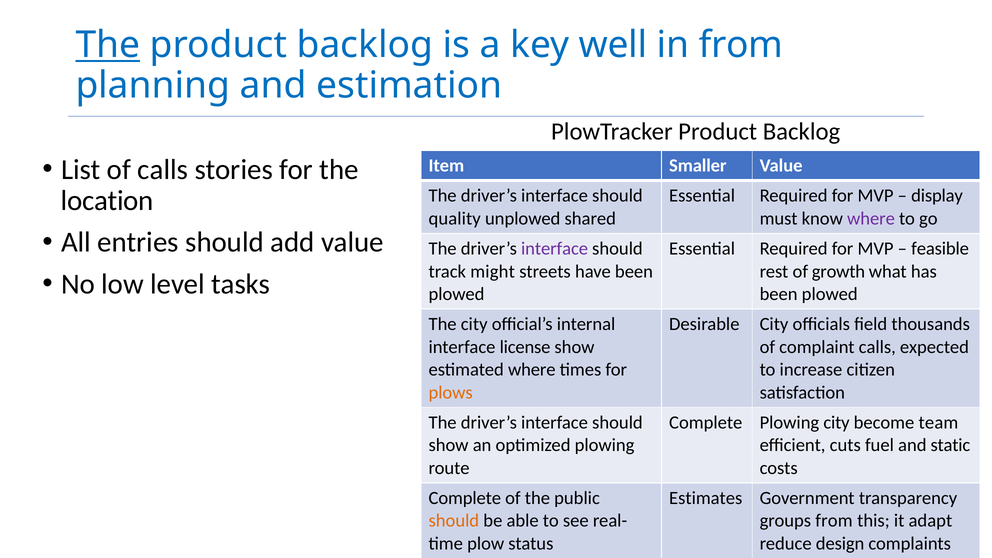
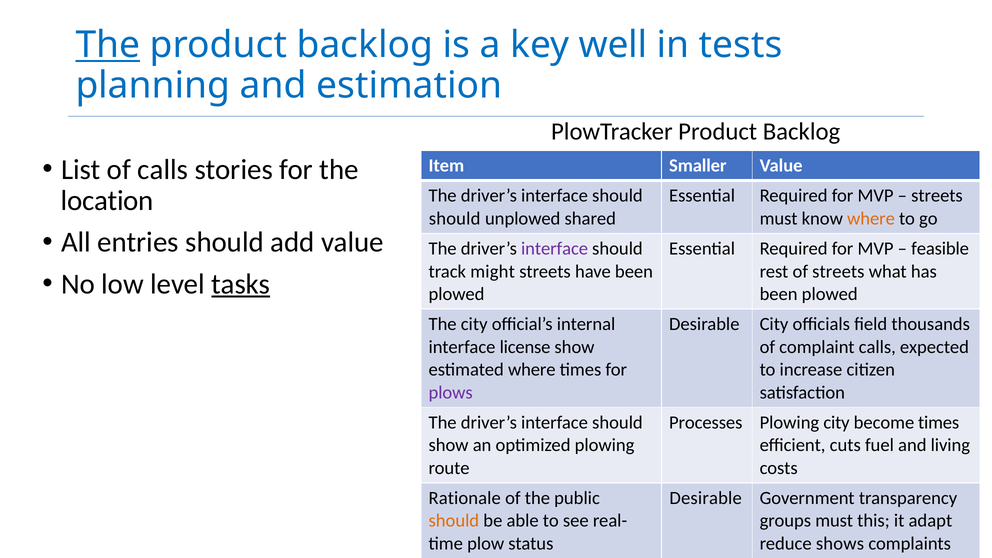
in from: from -> tests (741, 45)
display: display -> streets (937, 196)
quality: quality -> should (455, 219)
where colour: purple -> orange (871, 219)
of growth: growth -> streets (838, 271)
tasks underline: none -> present (241, 284)
plows colour: orange -> purple (451, 392)
Complete: Complete -> Processes (706, 423)
become team: team -> times (939, 423)
static: static -> living (950, 445)
Complete: Complete -> Rationale (465, 498)
Estimates: Estimates -> Desirable (706, 498)
groups from: from -> must (834, 521)
design: design -> shows (840, 544)
